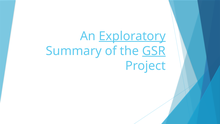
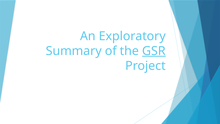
Exploratory underline: present -> none (132, 36)
